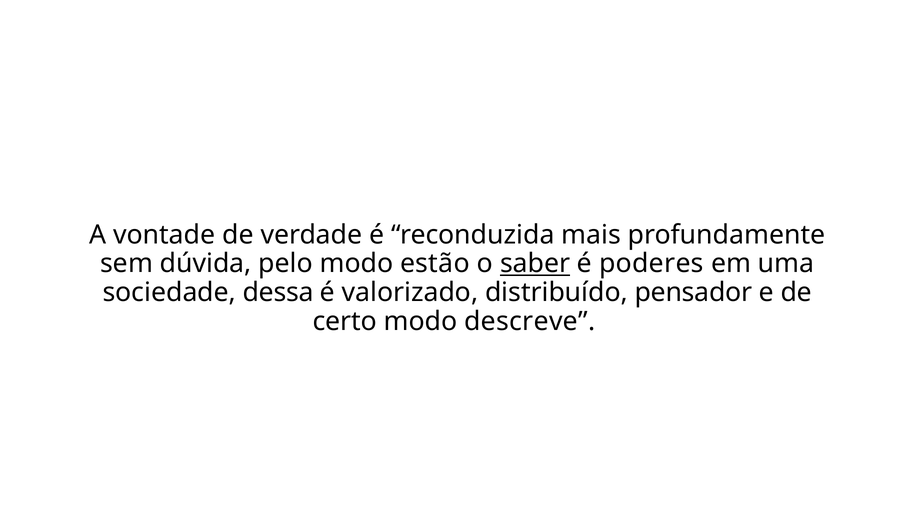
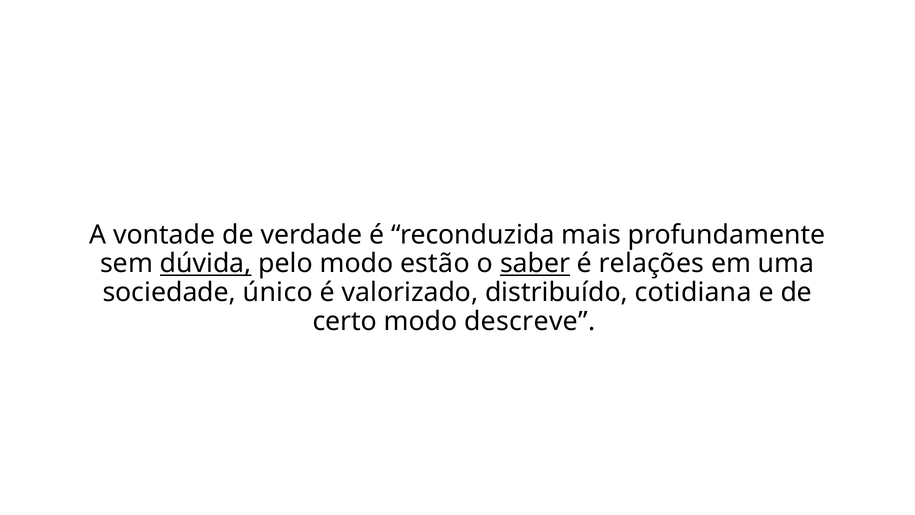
dúvida underline: none -> present (206, 263)
poderes: poderes -> relações (651, 263)
dessa: dessa -> único (278, 292)
pensador: pensador -> cotidiana (693, 292)
